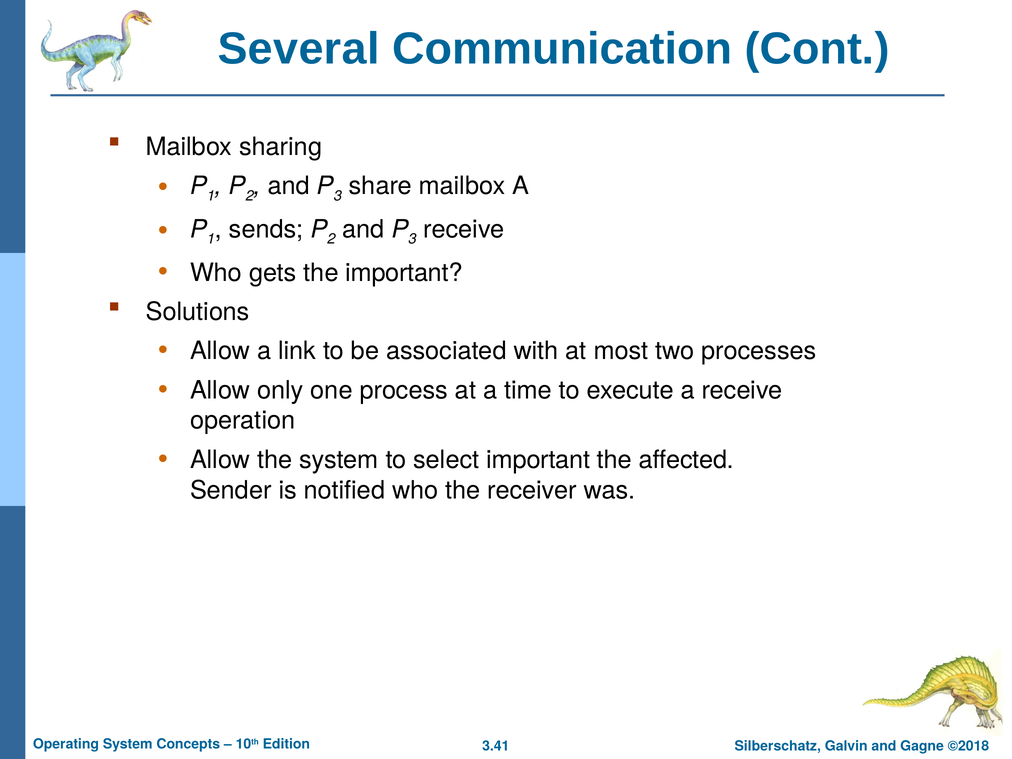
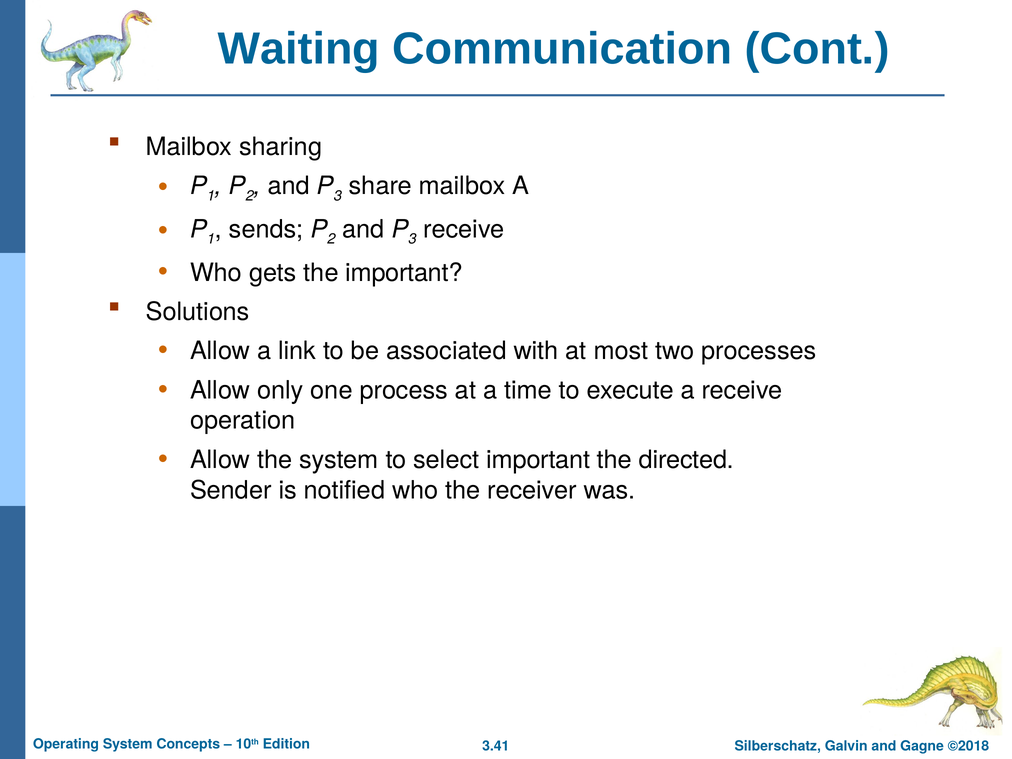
Several: Several -> Waiting (299, 49)
affected: affected -> directed (686, 460)
